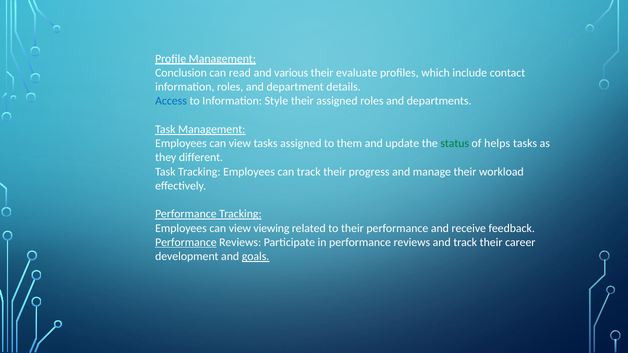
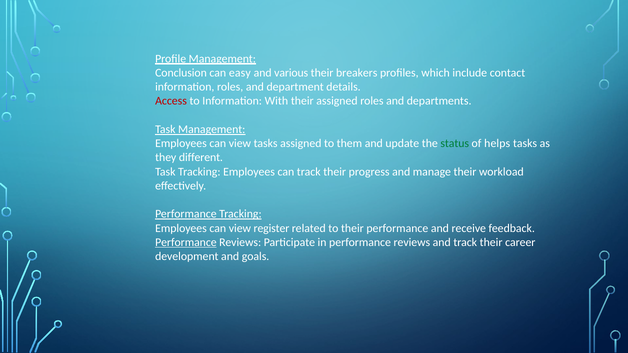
read: read -> easy (240, 73)
evaluate: evaluate -> breakers (357, 73)
Access colour: blue -> red (171, 101)
Style: Style -> With (276, 101)
viewing: viewing -> register (271, 228)
goals underline: present -> none (256, 257)
